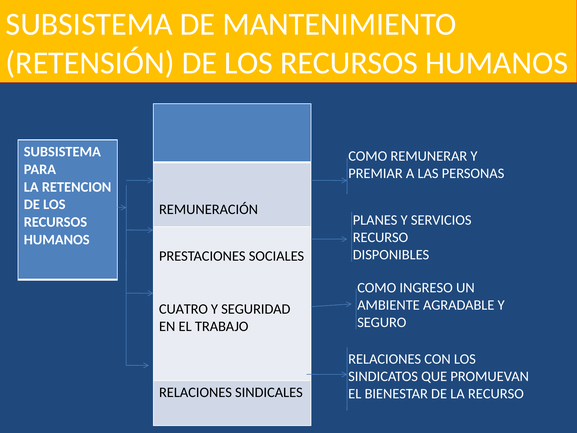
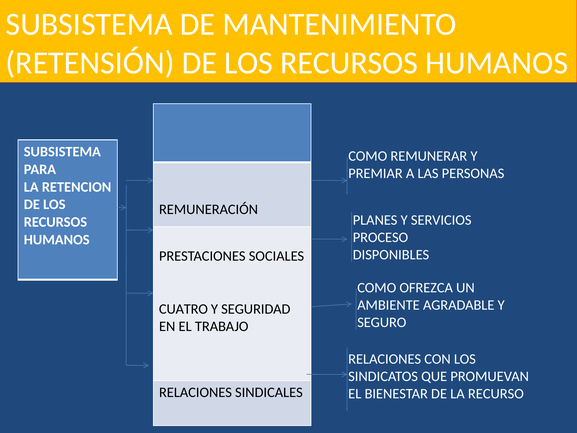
RECURSO: RECURSO -> PROCESO (380, 237)
INGRESO: INGRESO -> OFREZCA (426, 287)
